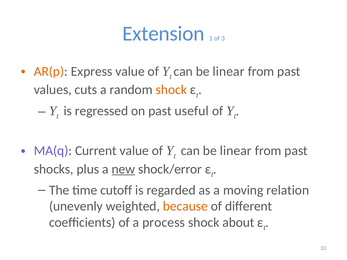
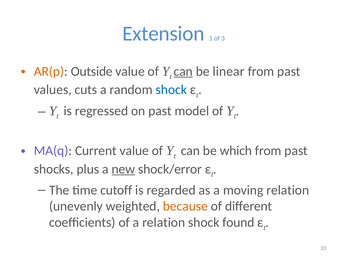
Express: Express -> Outside (92, 71)
can underline: none -> present (183, 71)
shock colour: orange -> blue (171, 90)
useful: useful -> model (192, 111)
linear: linear -> which (236, 151)
a process: process -> relation (164, 223)
about: about -> found (238, 223)
